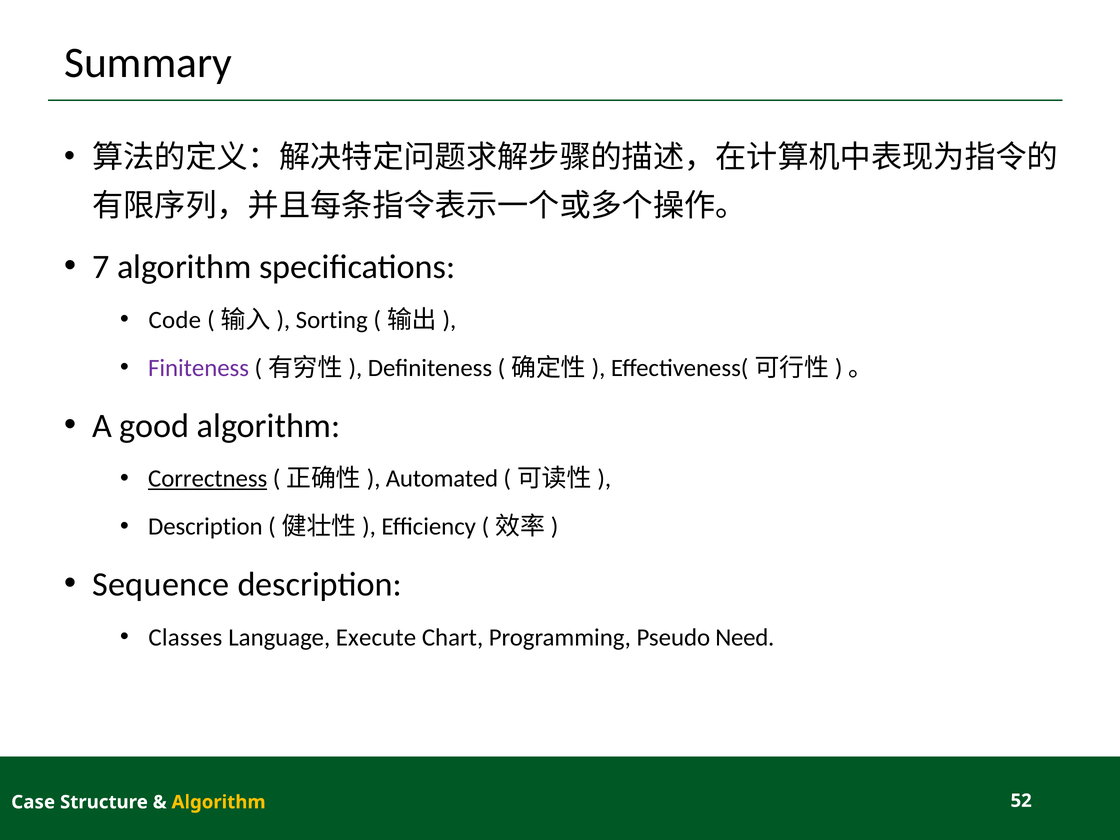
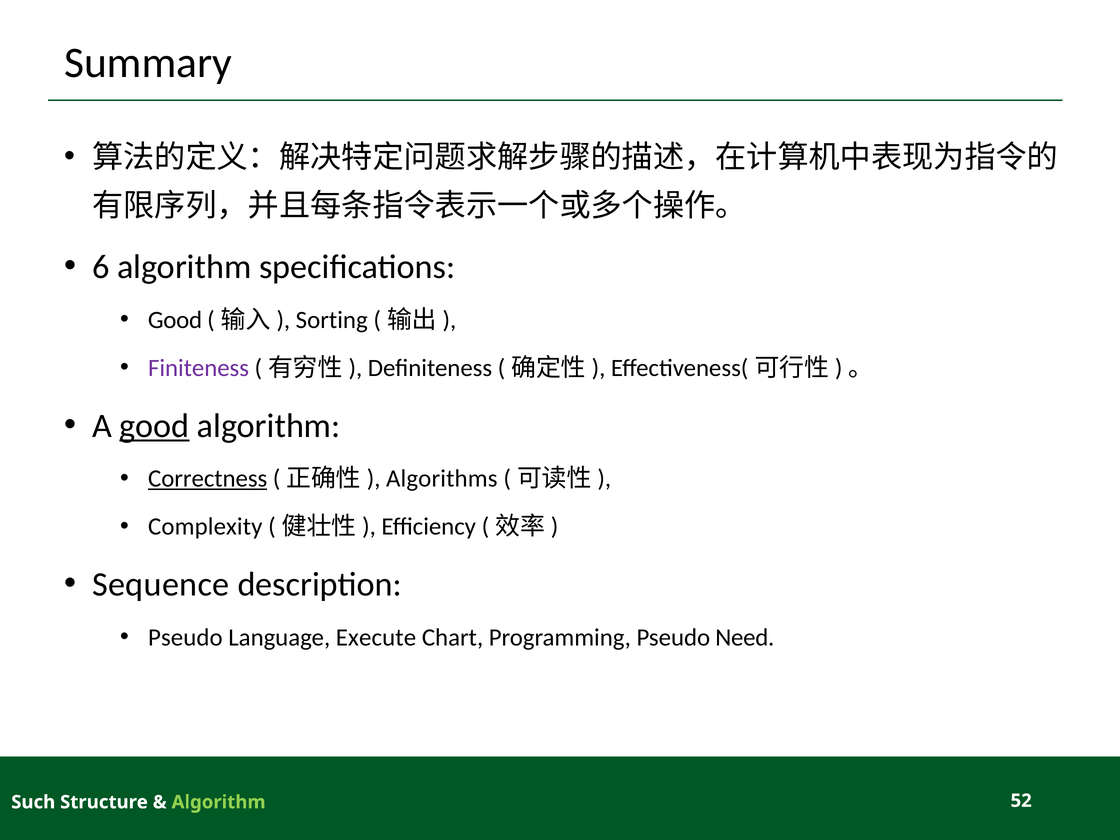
7: 7 -> 6 (101, 267)
Code: Code -> Good (175, 320)
good underline: none -> present (154, 426)
Automated: Automated -> Algorithms (442, 479)
Description: Description -> Complexity (205, 527)
Classes: Classes -> Pseudo (185, 638)
Case: Case -> Such (33, 802)
Algorithm colour: yellow -> light green (219, 802)
